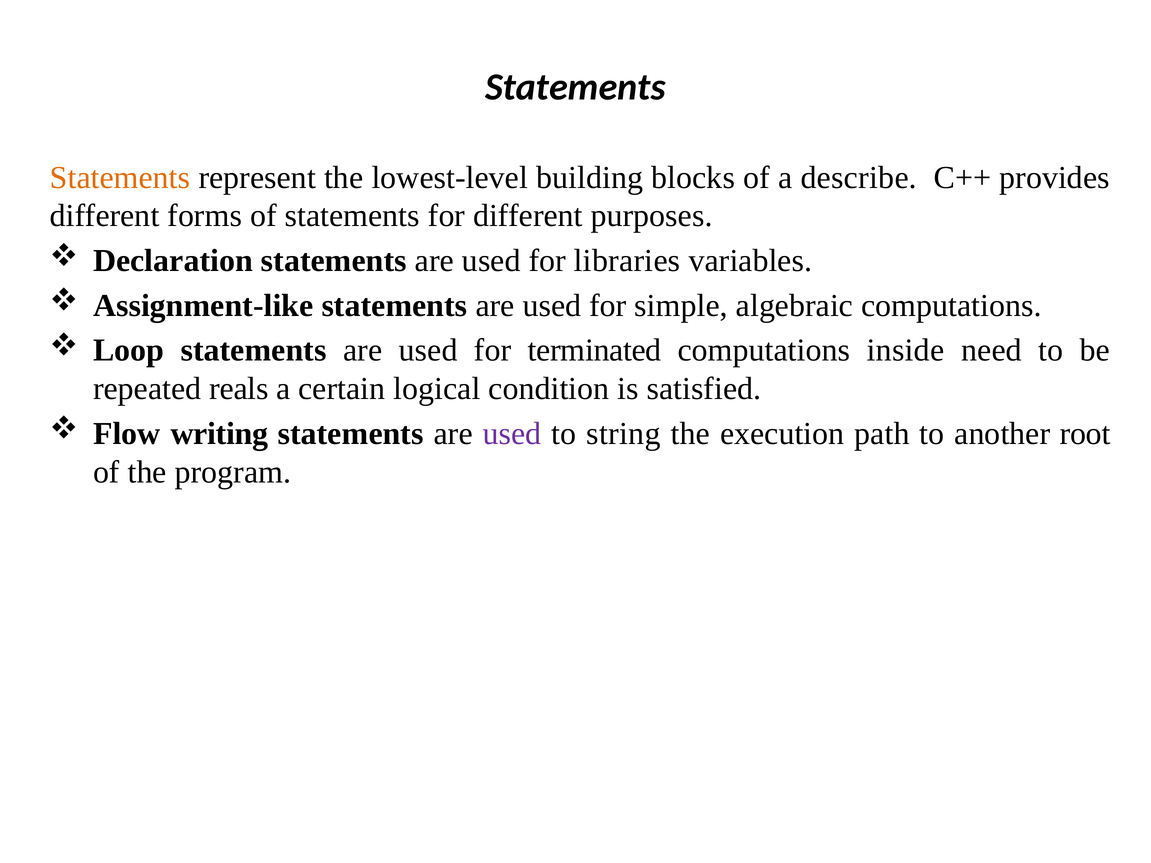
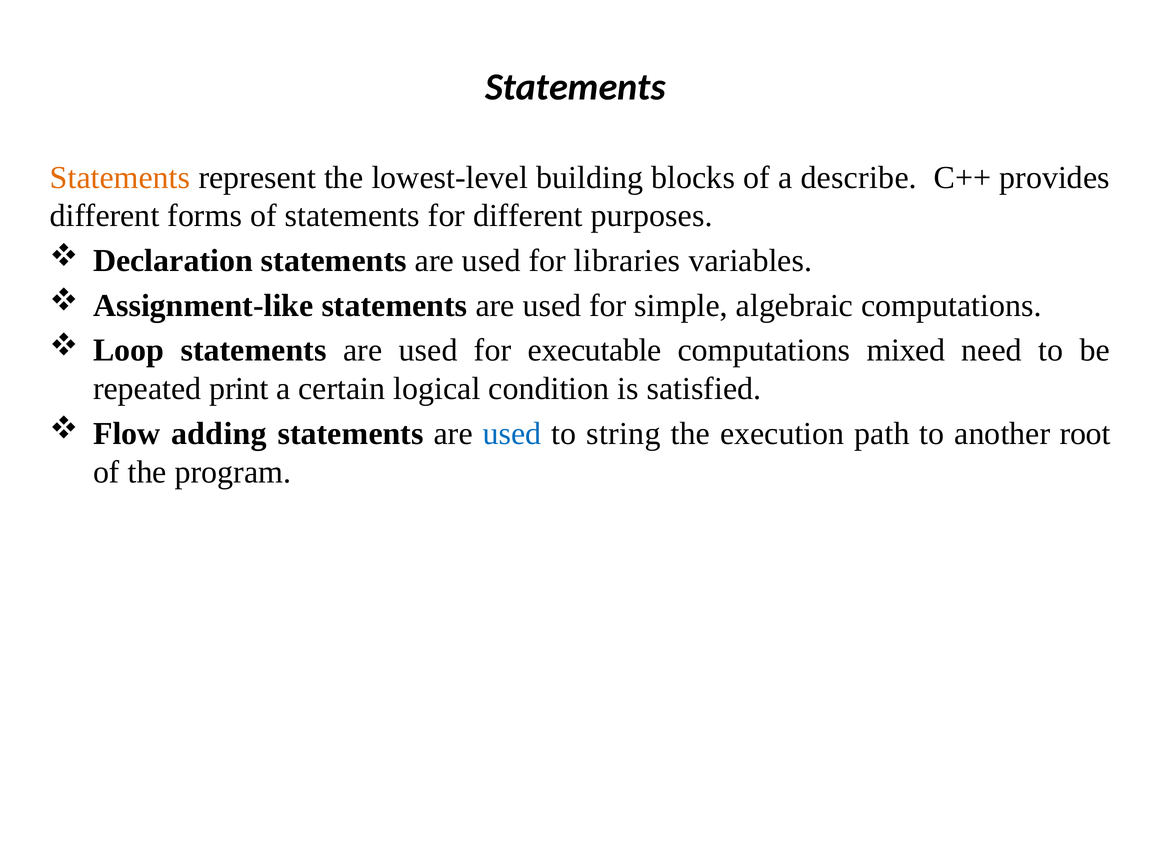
terminated: terminated -> executable (595, 350)
inside: inside -> mixed (906, 350)
reals: reals -> print (239, 389)
writing: writing -> adding (219, 434)
used colour: purple -> blue (512, 434)
